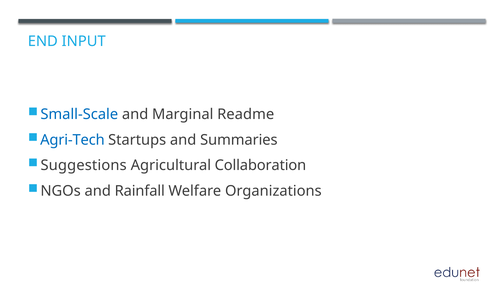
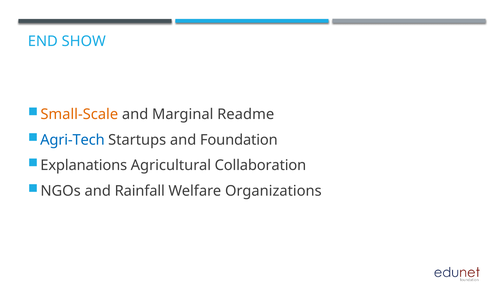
INPUT: INPUT -> SHOW (84, 41)
Small-Scale colour: blue -> orange (79, 114)
Summaries: Summaries -> Foundation (239, 140)
Suggestions: Suggestions -> Explanations (84, 165)
